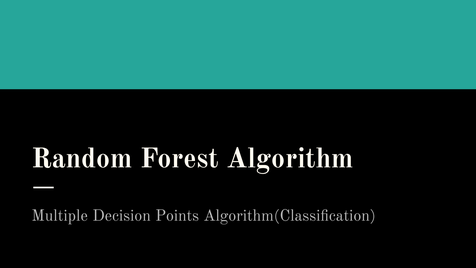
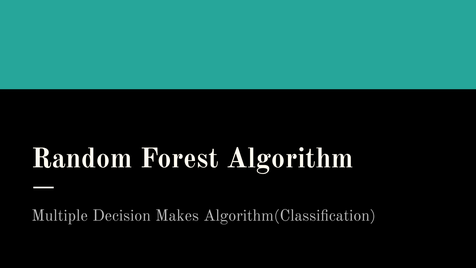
Points: Points -> Makes (177, 215)
